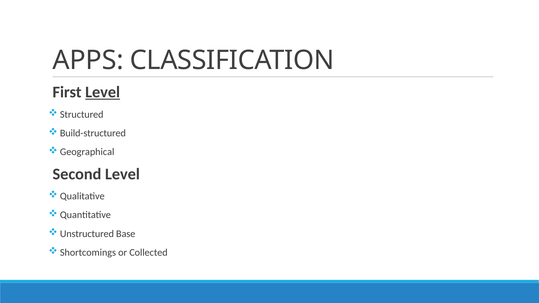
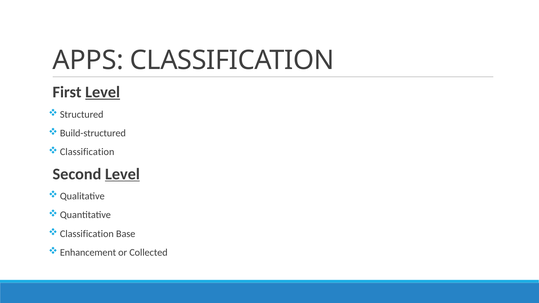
Geographical: Geographical -> Classification (87, 152)
Level underline: none -> present (122, 174)
Unstructured: Unstructured -> Classification (87, 234)
Shortcomings: Shortcomings -> Enhancement (88, 253)
